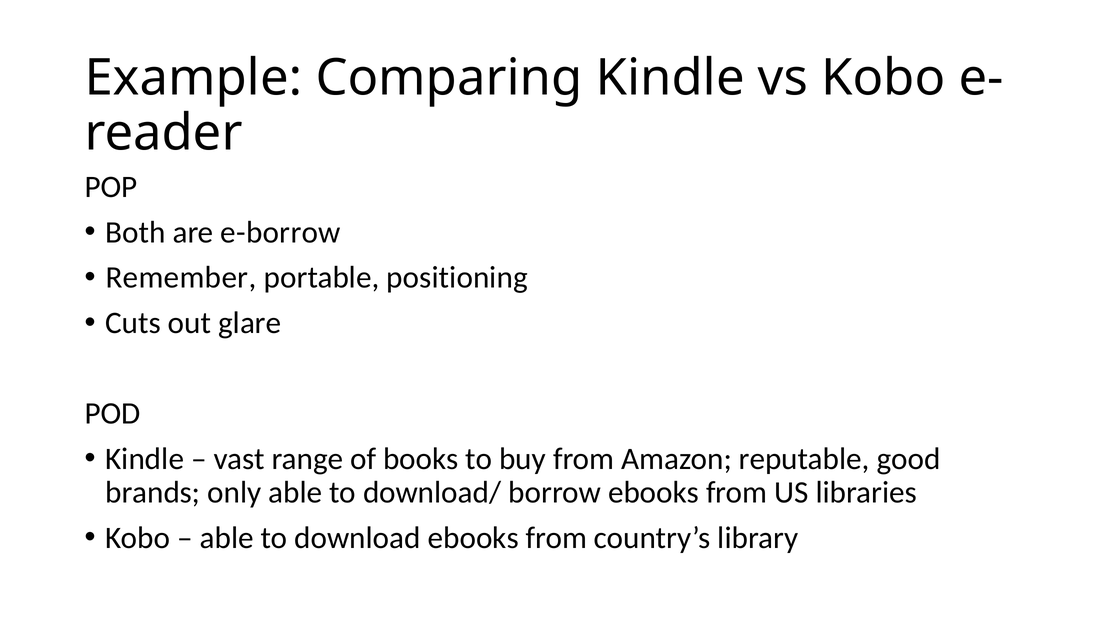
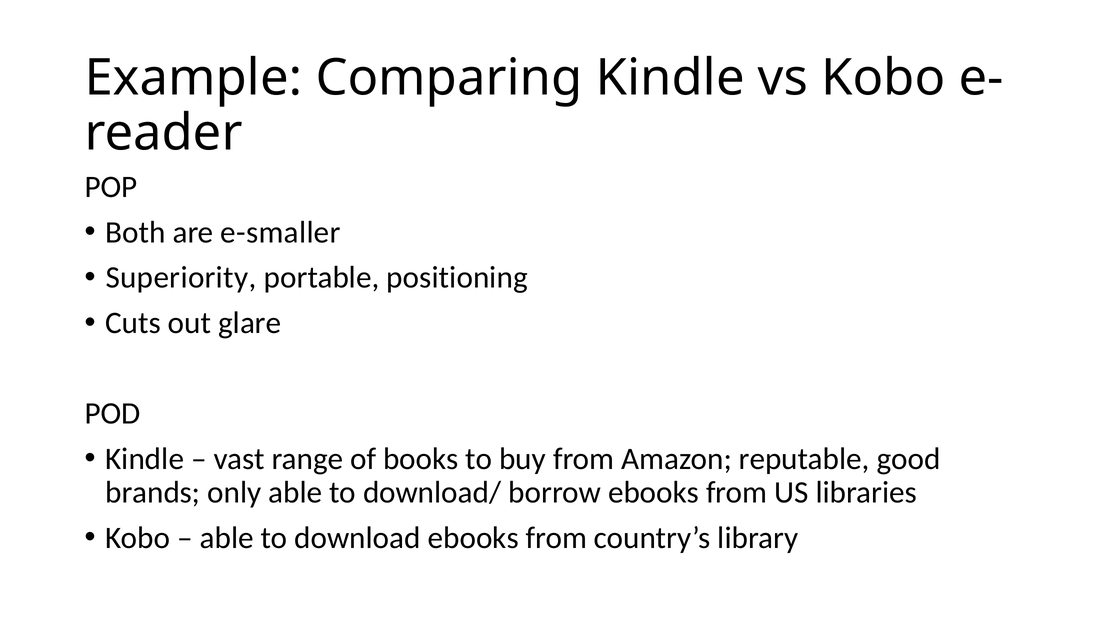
e-borrow: e-borrow -> e-smaller (281, 232)
Remember: Remember -> Superiority (181, 277)
